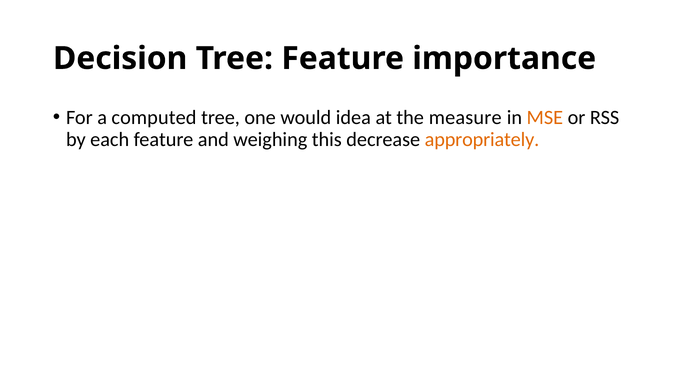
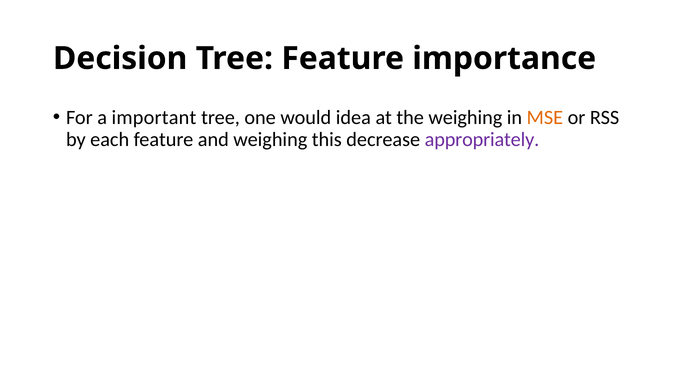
computed: computed -> important (154, 118)
the measure: measure -> weighing (465, 118)
appropriately colour: orange -> purple (482, 139)
